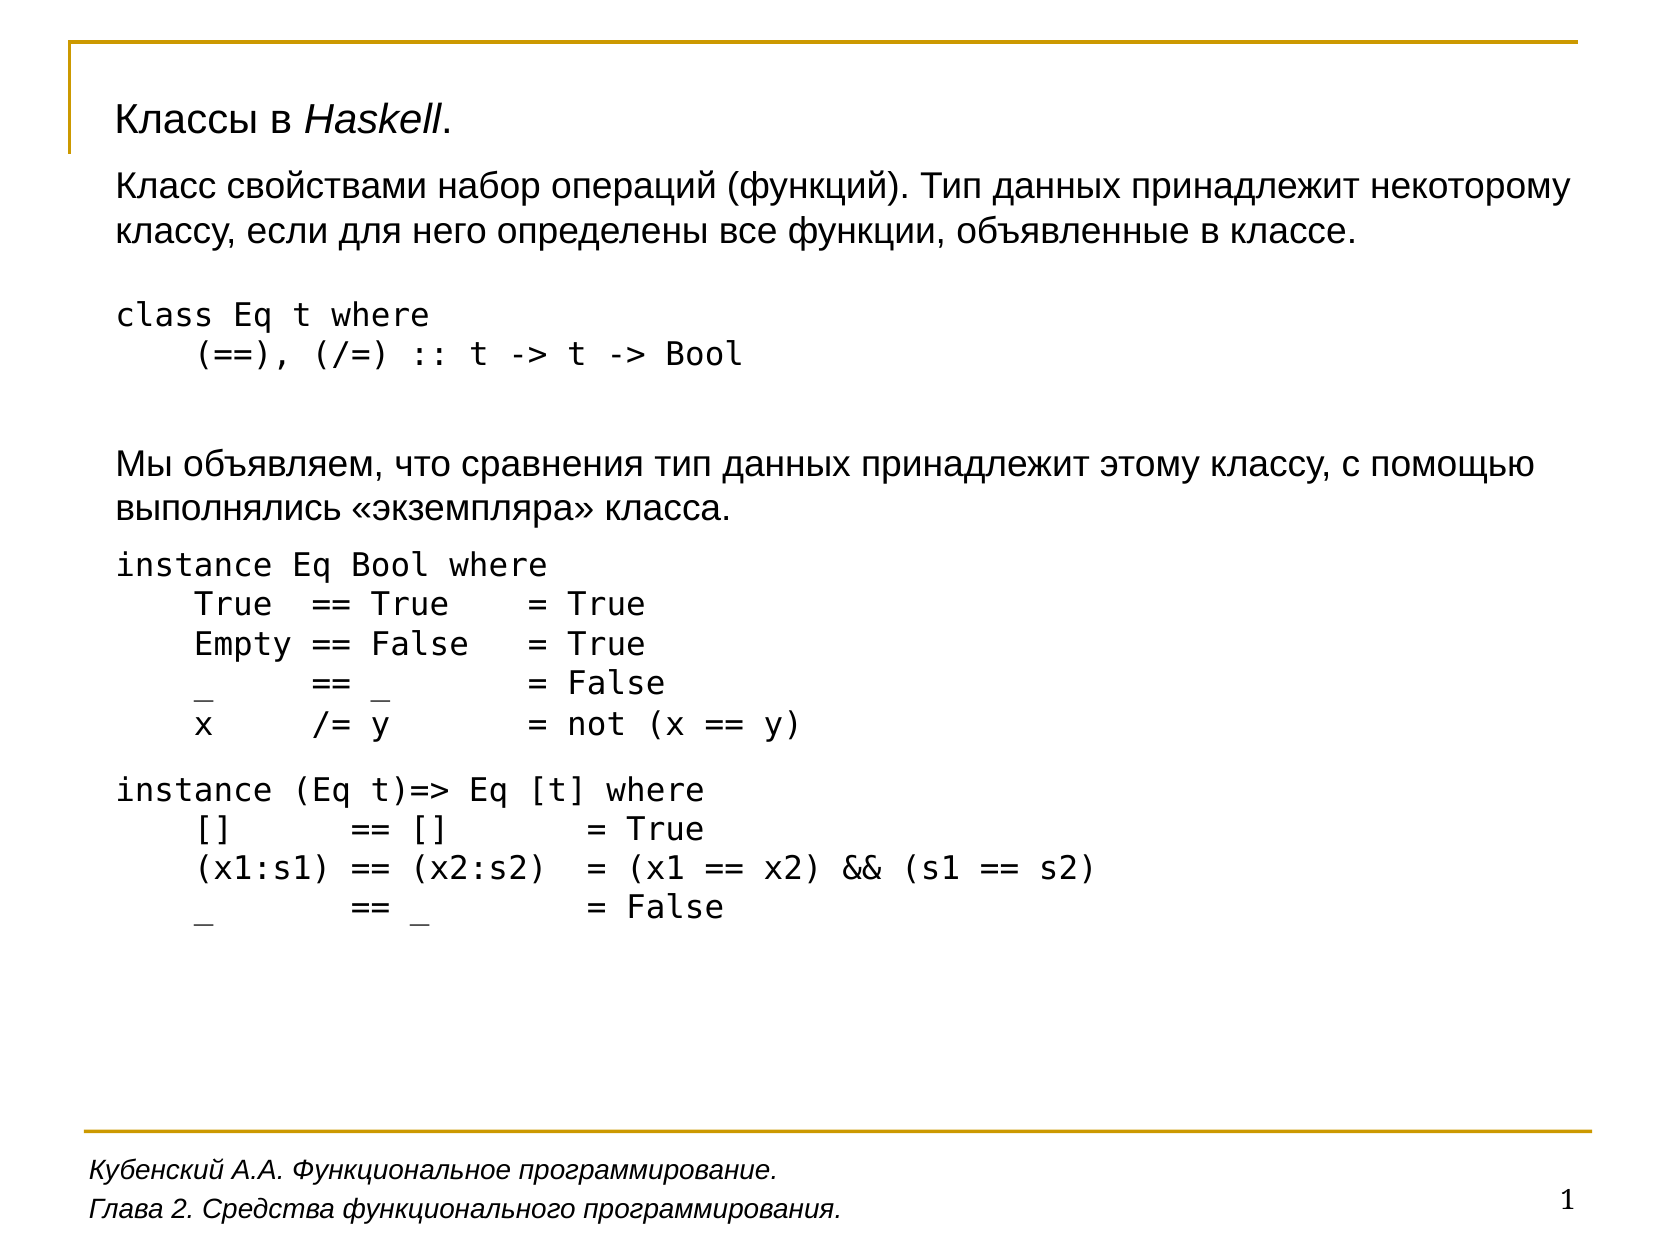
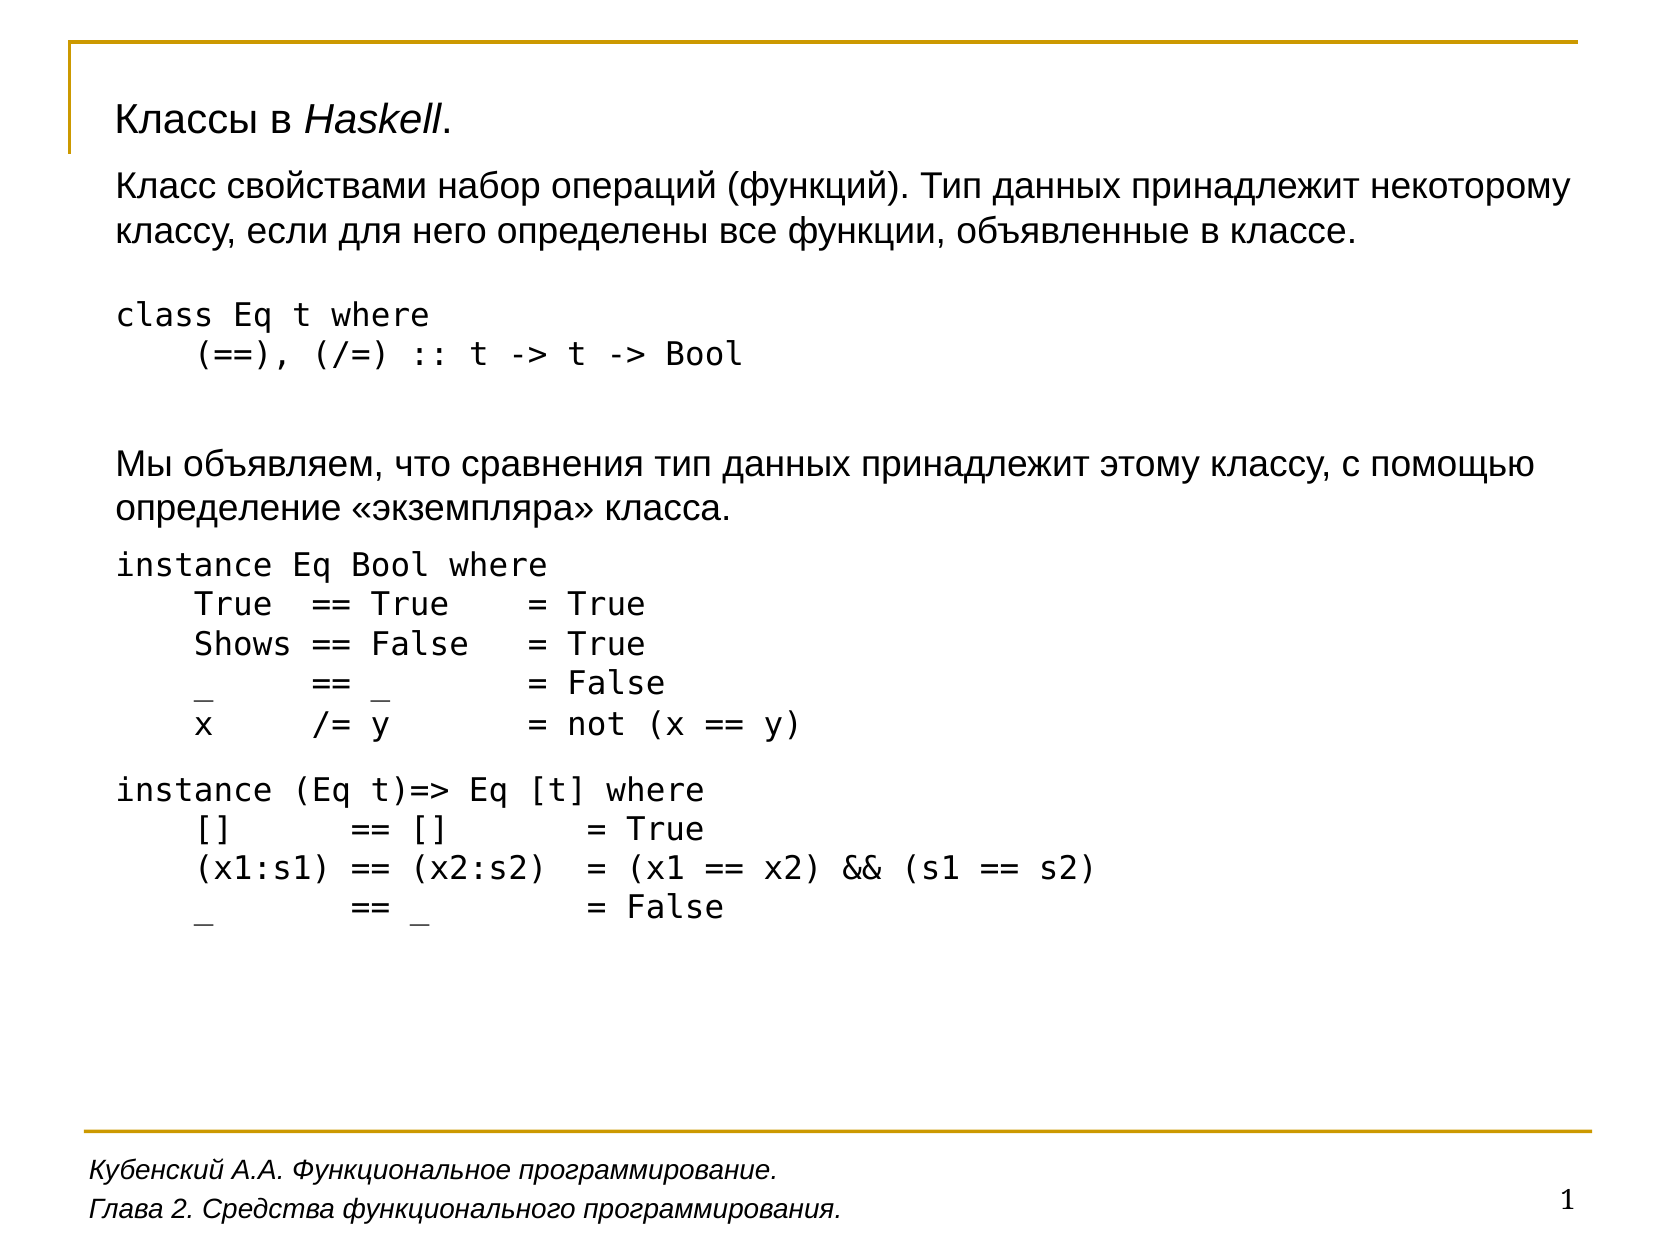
выполнялись: выполнялись -> определение (228, 508)
Empty: Empty -> Shows (243, 644)
